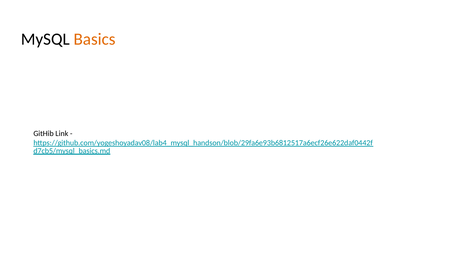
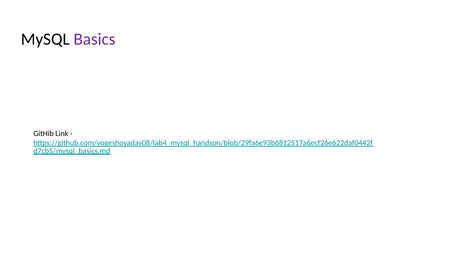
Basics colour: orange -> purple (95, 39)
